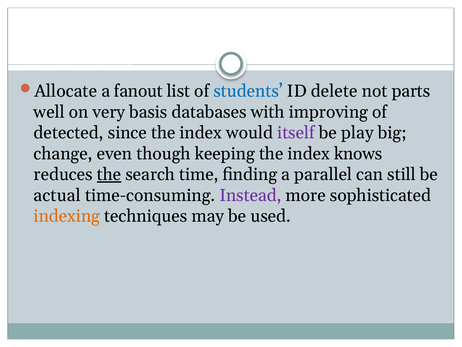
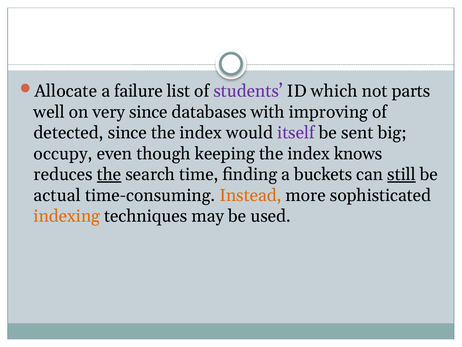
fanout: fanout -> failure (138, 91)
students colour: blue -> purple (248, 91)
delete: delete -> which (334, 91)
very basis: basis -> since (148, 112)
play: play -> sent (357, 133)
change: change -> occupy (63, 153)
parallel: parallel -> buckets (323, 174)
still underline: none -> present (401, 174)
Instead colour: purple -> orange (250, 195)
